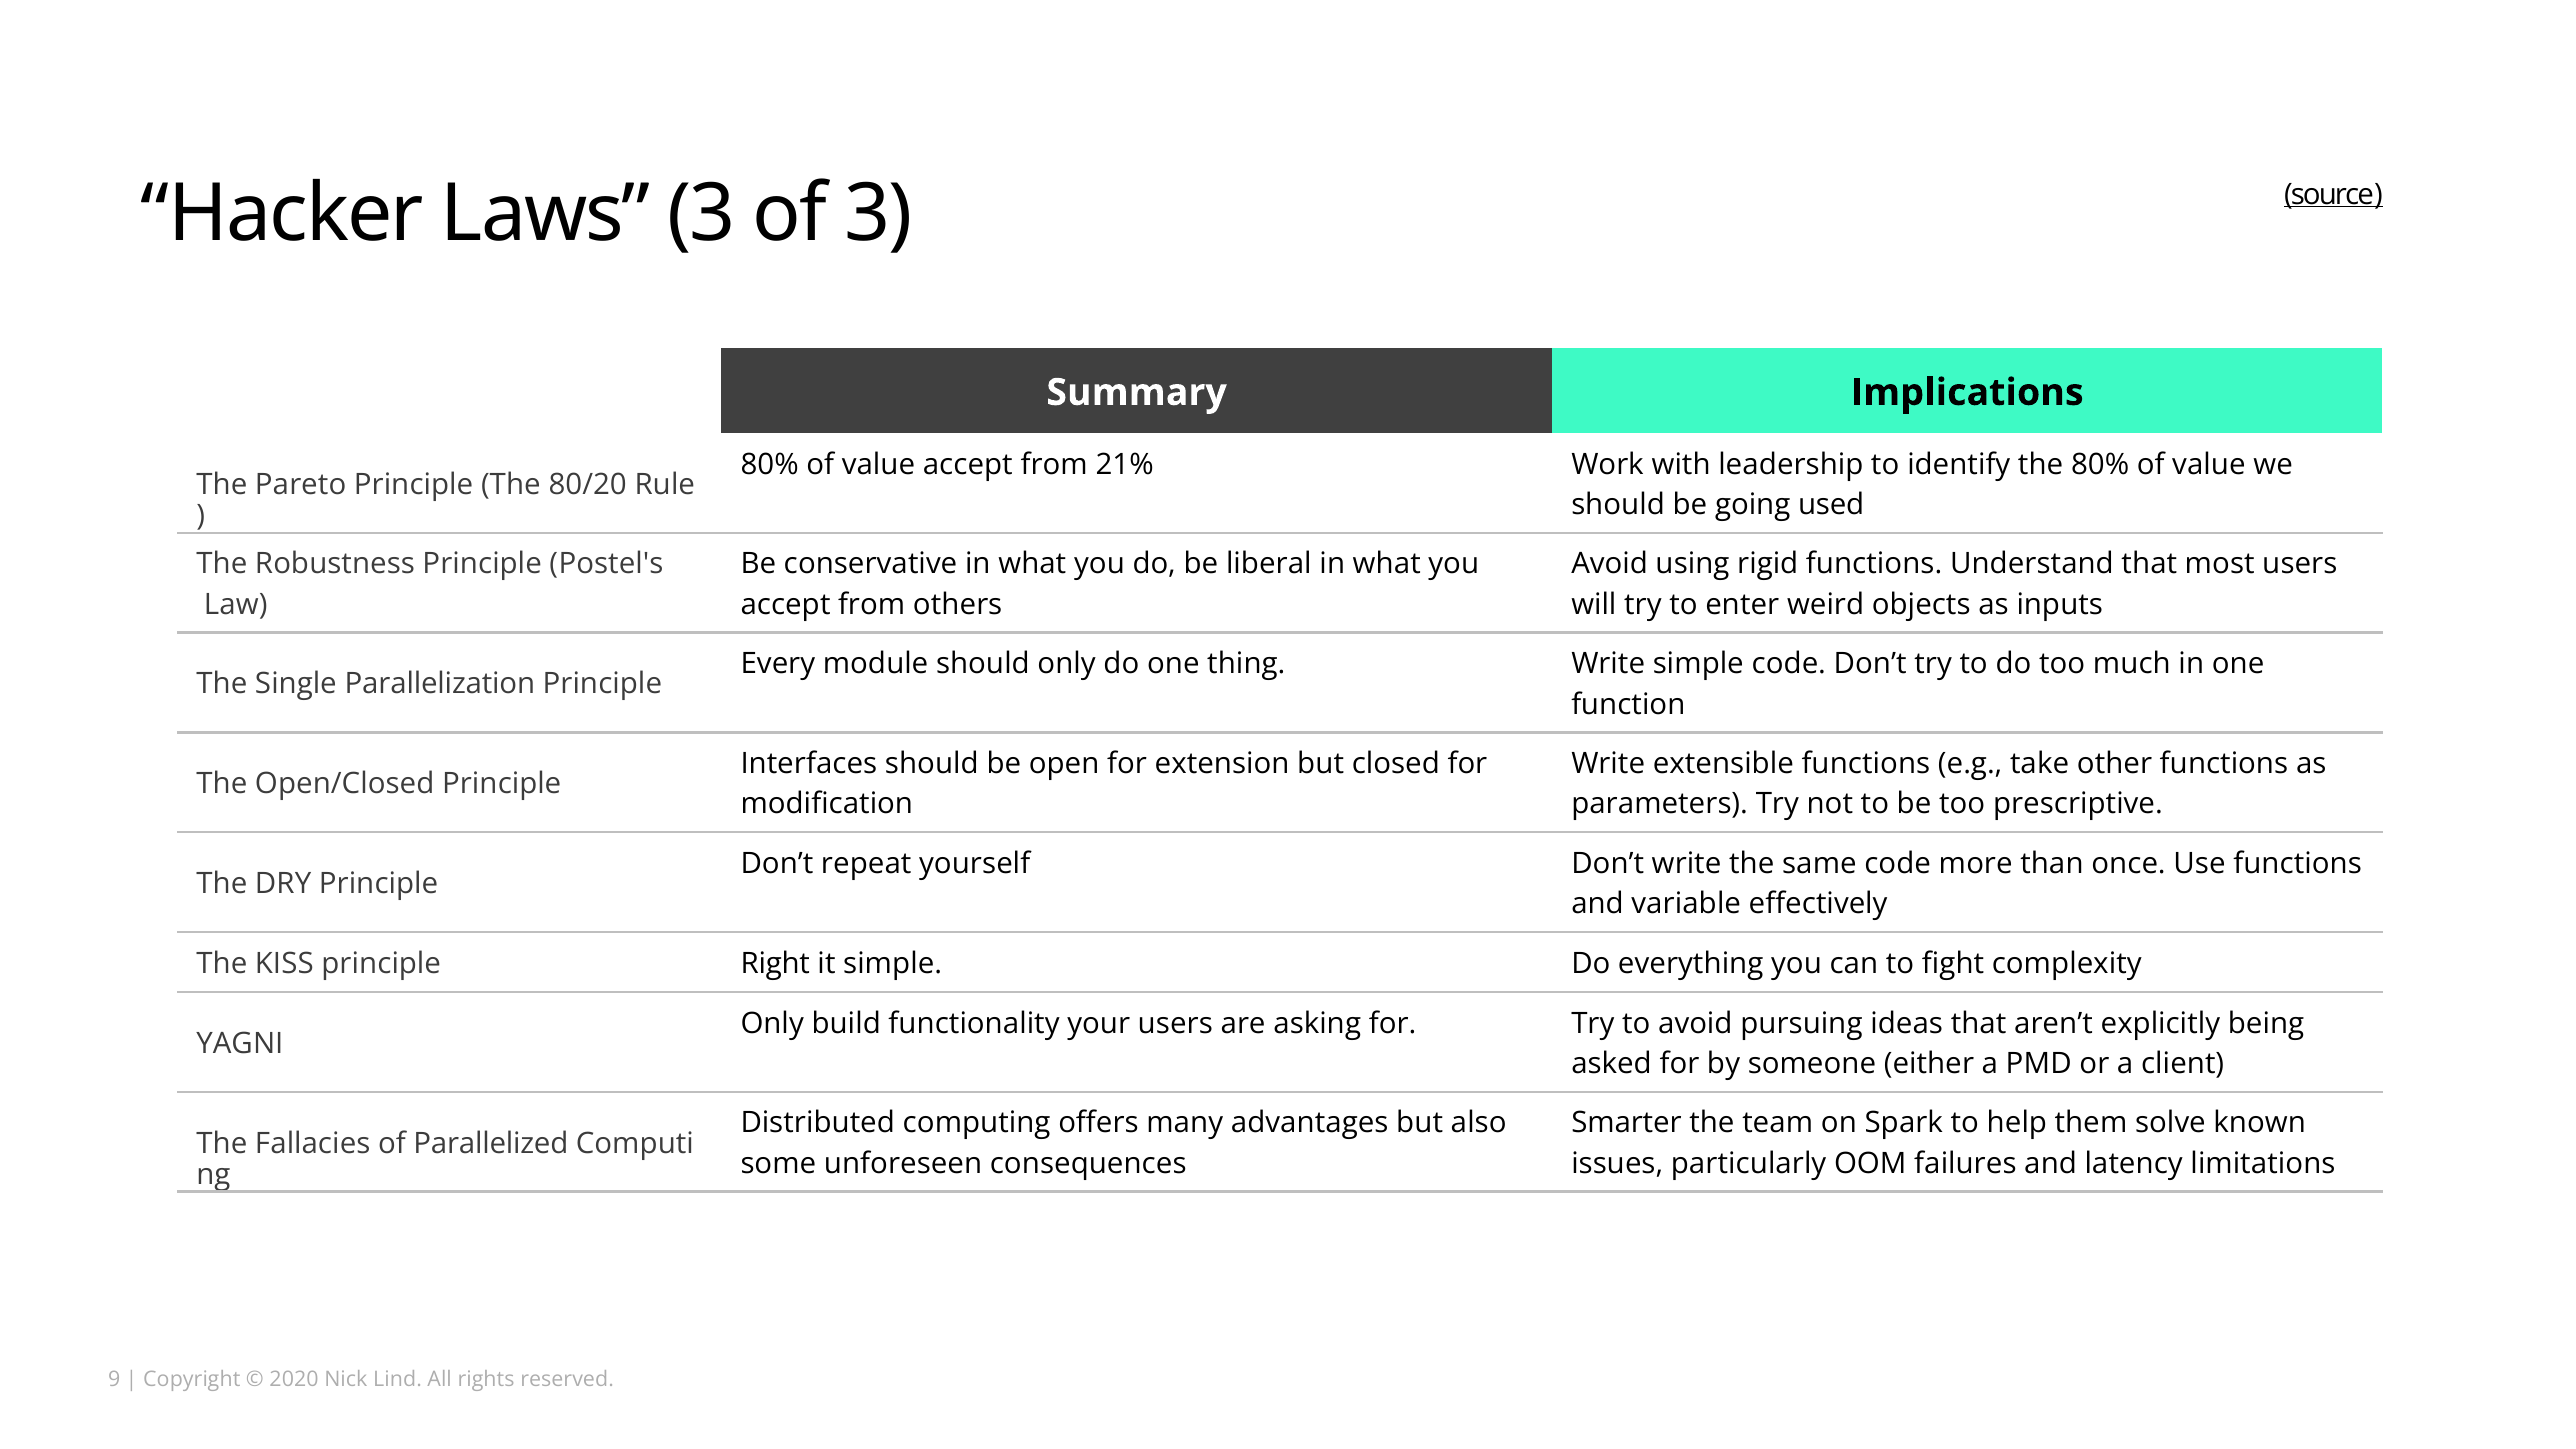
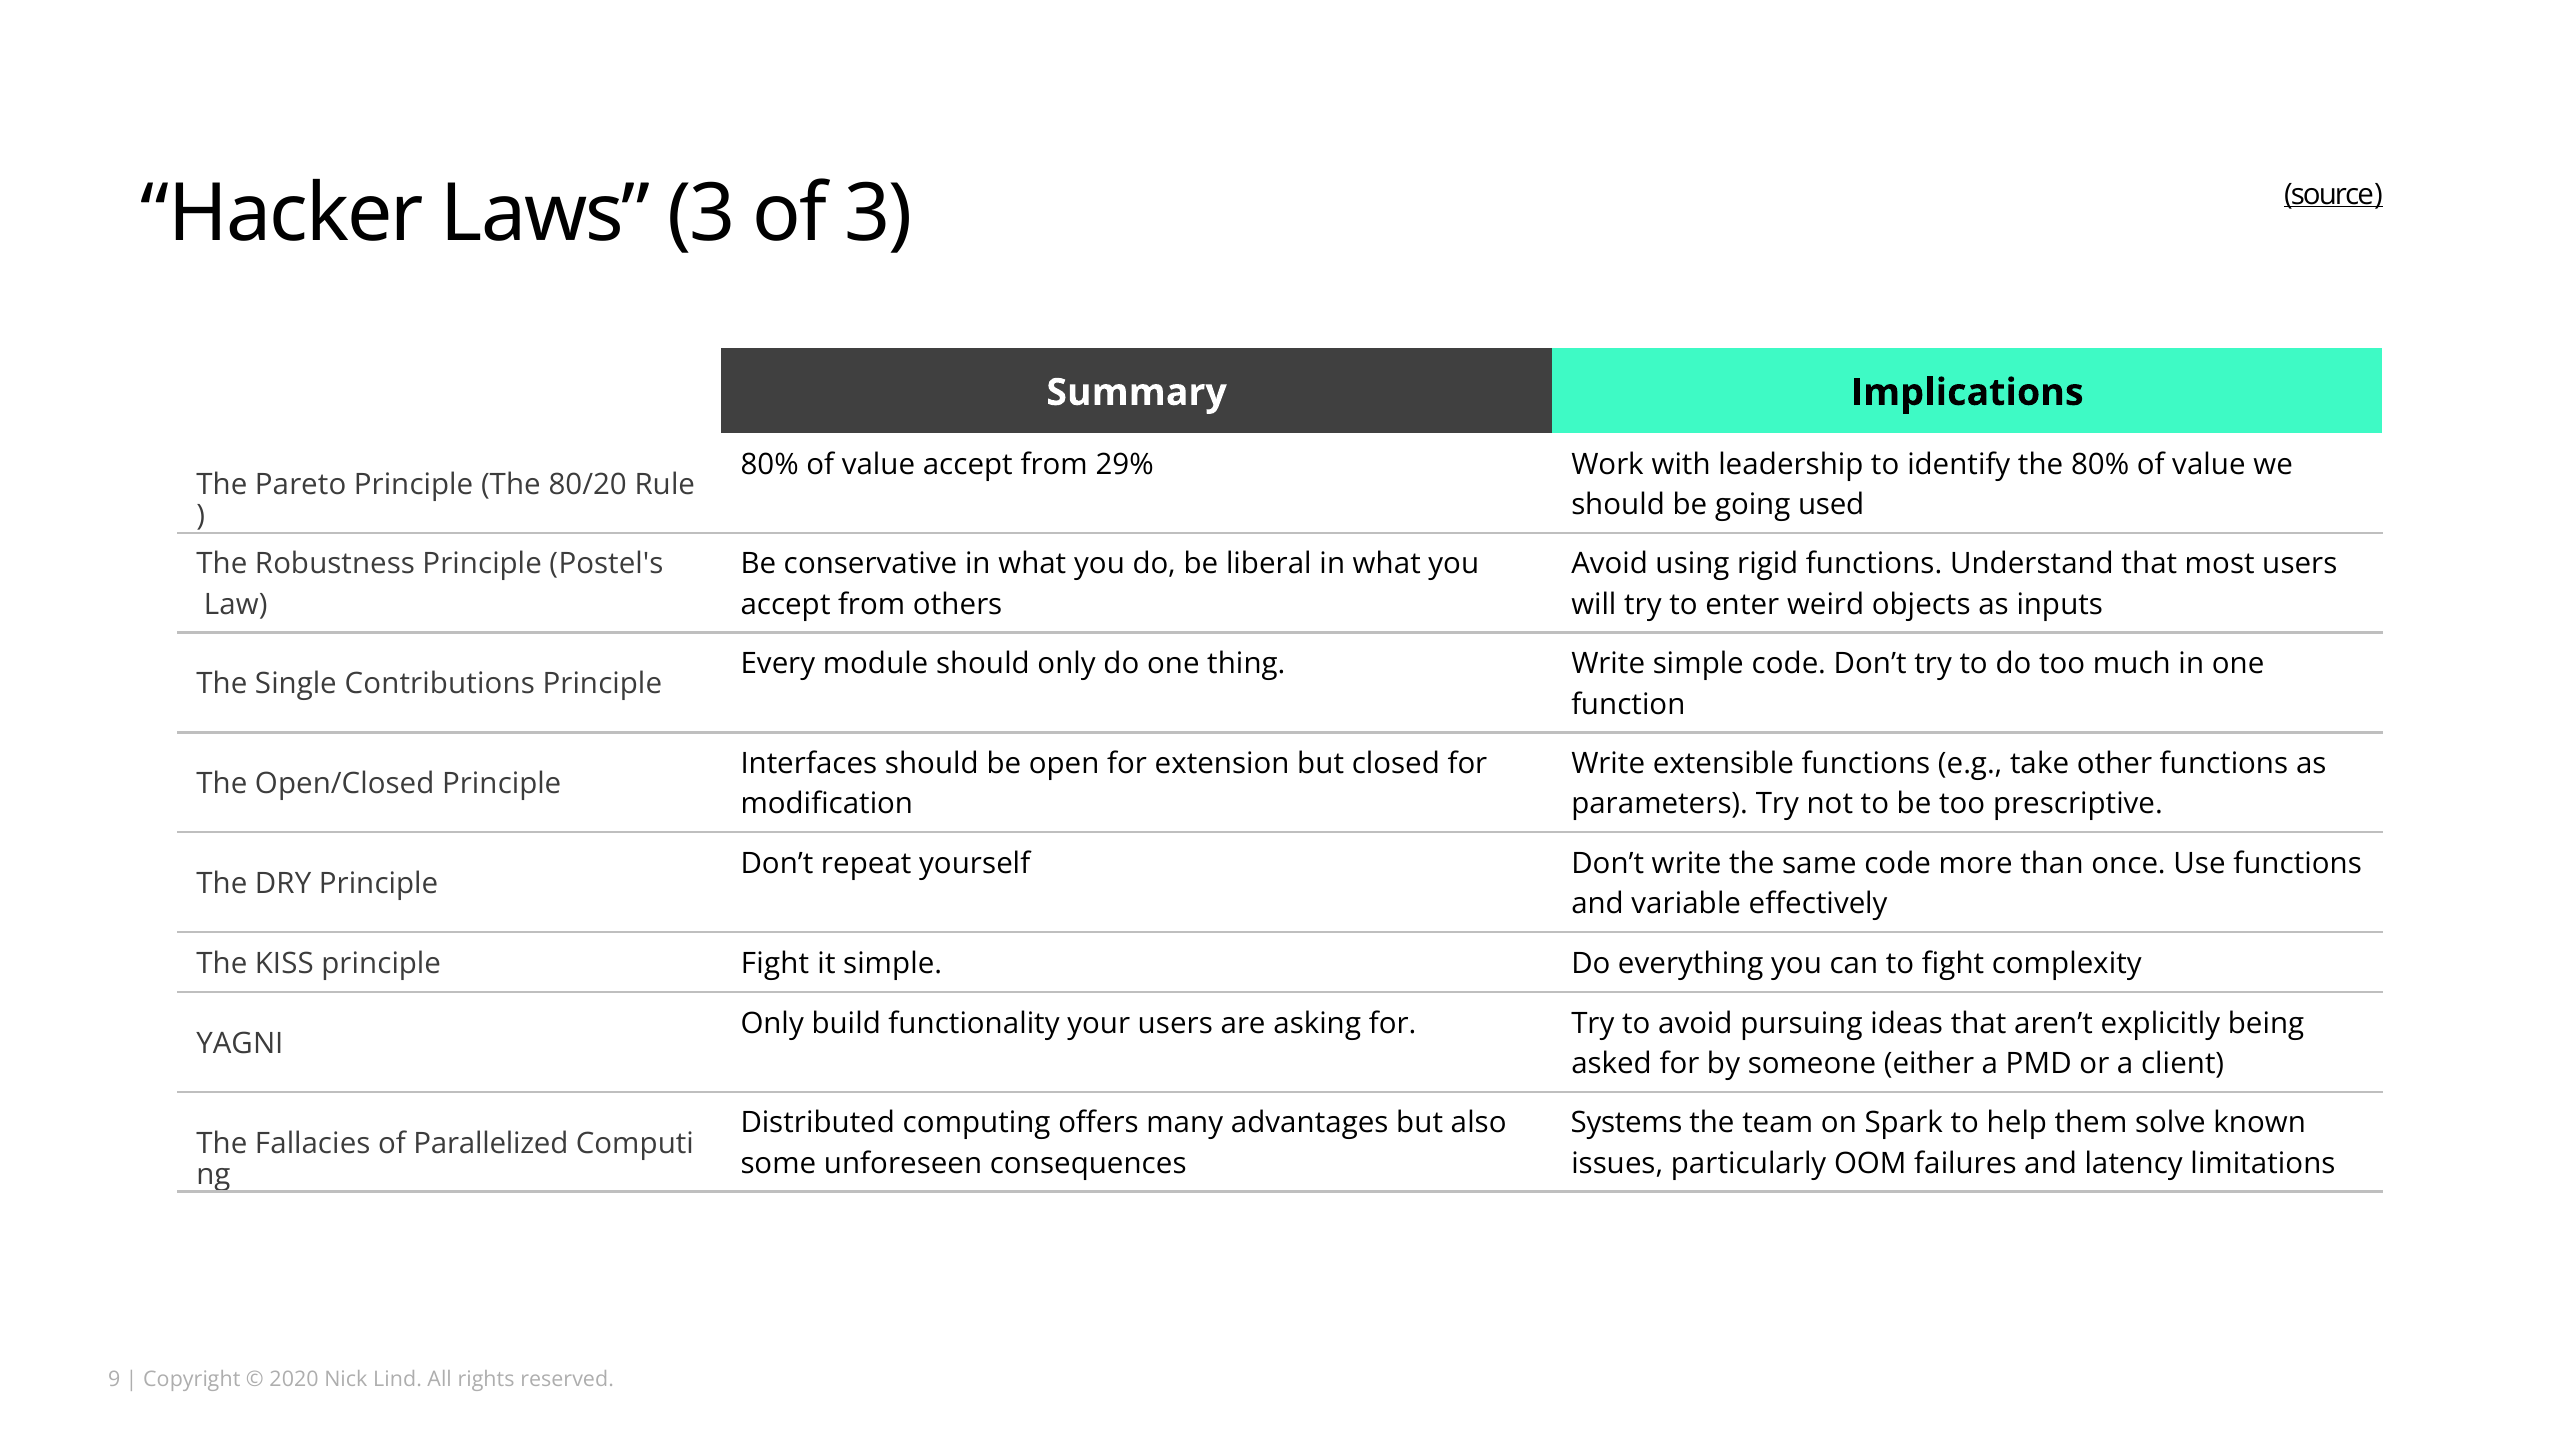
21%: 21% -> 29% (1125, 464)
Parallelization: Parallelization -> Contributions (440, 684)
principle Right: Right -> Fight (775, 964)
Smarter: Smarter -> Systems (1627, 1123)
